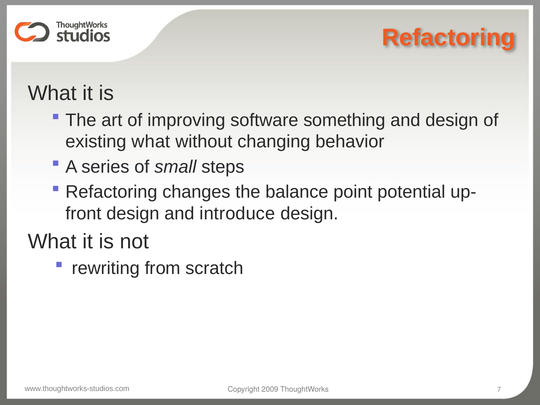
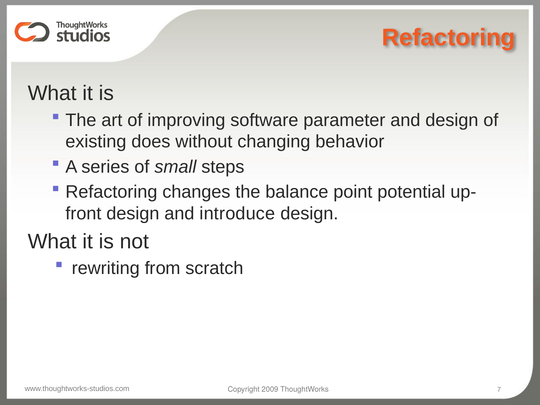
something: something -> parameter (344, 120)
existing what: what -> does (151, 142)
